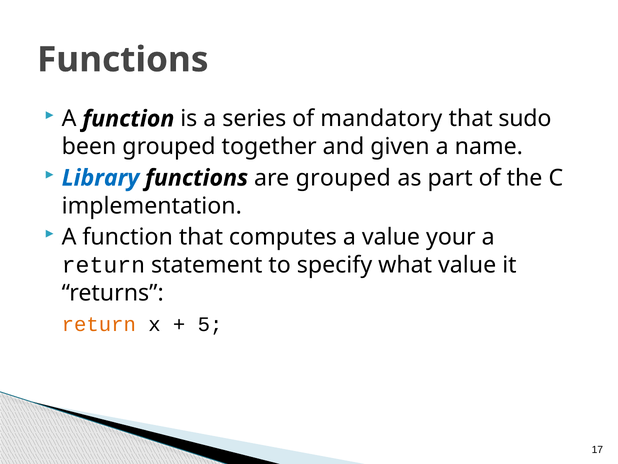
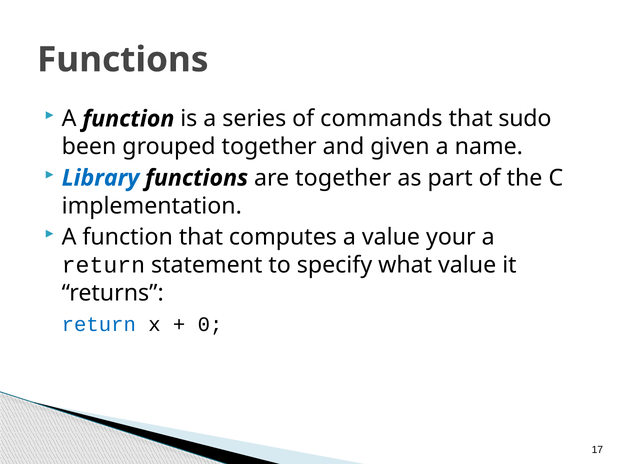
mandatory: mandatory -> commands (381, 119)
are grouped: grouped -> together (343, 178)
return colour: orange -> blue (99, 324)
5: 5 -> 0 (210, 324)
